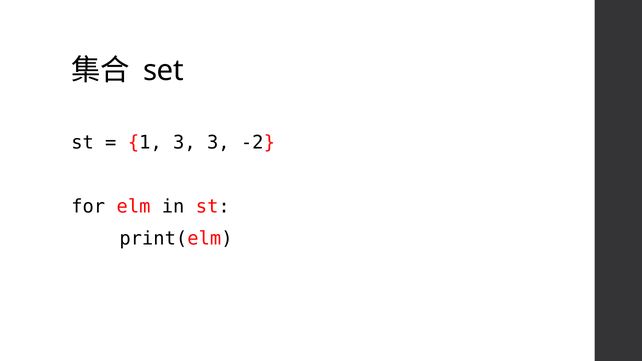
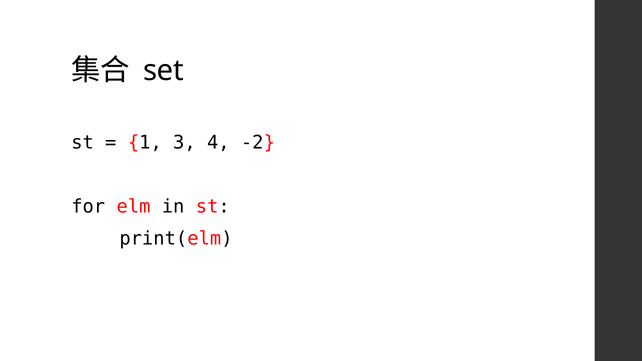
3 3: 3 -> 4 (218, 143)
